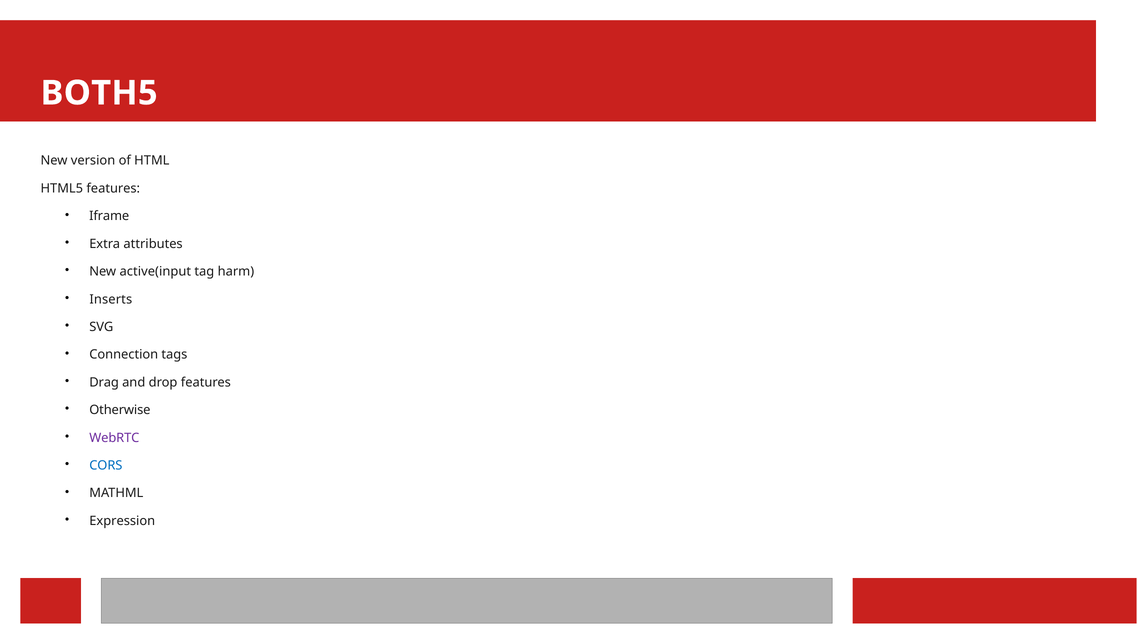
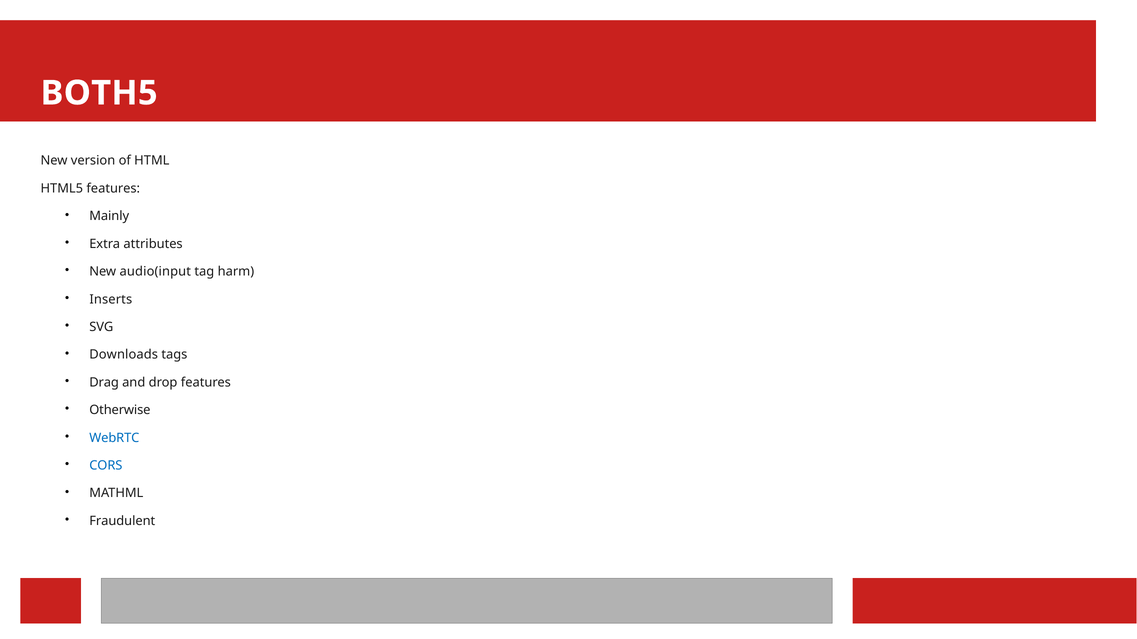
Iframe: Iframe -> Mainly (109, 216)
active(input: active(input -> audio(input (155, 272)
Connection: Connection -> Downloads (124, 355)
WebRTC colour: purple -> blue (114, 438)
Expression: Expression -> Fraudulent (122, 521)
